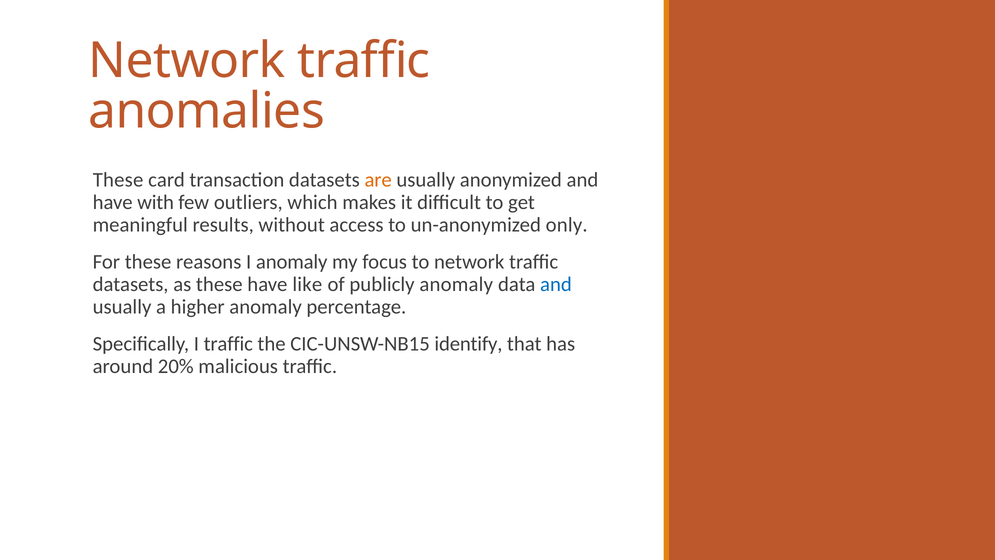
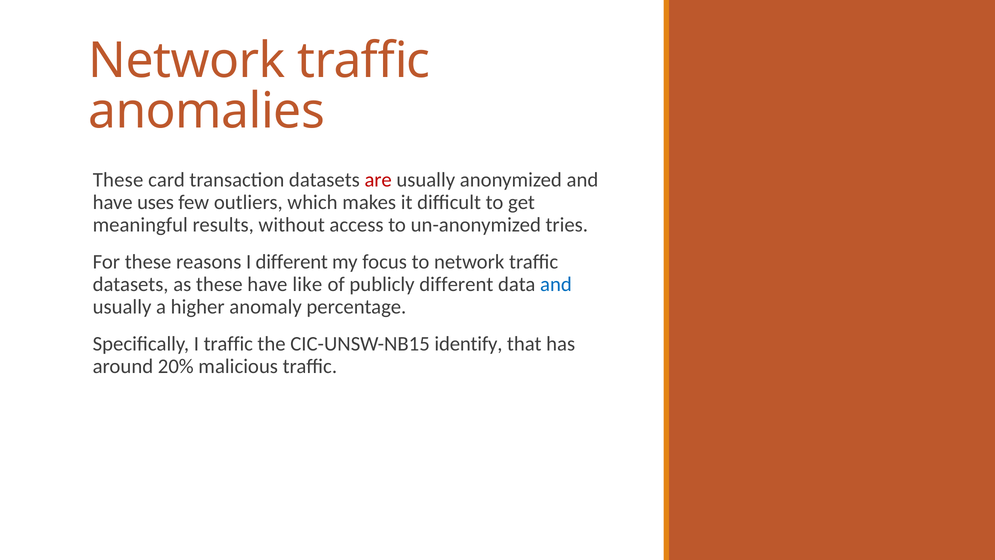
are colour: orange -> red (378, 180)
with: with -> uses (156, 202)
only: only -> tries (567, 225)
I anomaly: anomaly -> different (292, 262)
publicly anomaly: anomaly -> different (456, 284)
